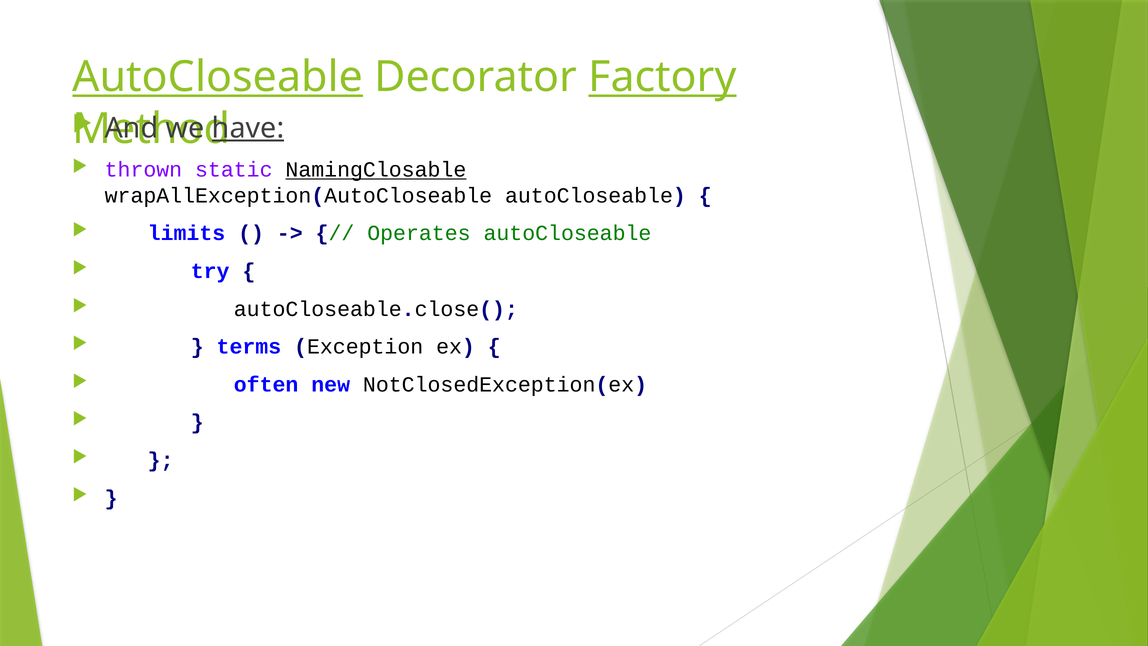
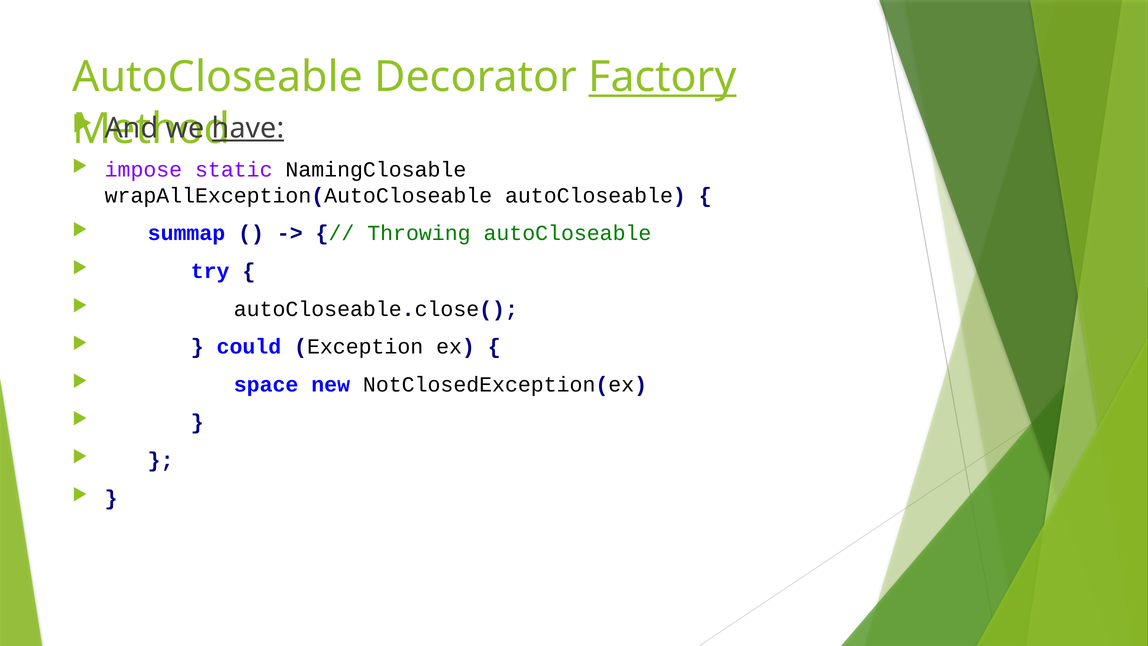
AutoCloseable underline: present -> none (218, 77)
thrown: thrown -> impose (143, 170)
NamingClosable underline: present -> none (376, 170)
limits: limits -> summap (186, 233)
Operates: Operates -> Throwing (419, 233)
terms: terms -> could (249, 347)
often: often -> space (266, 384)
